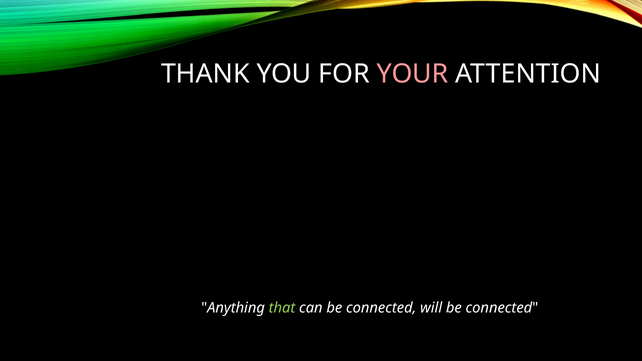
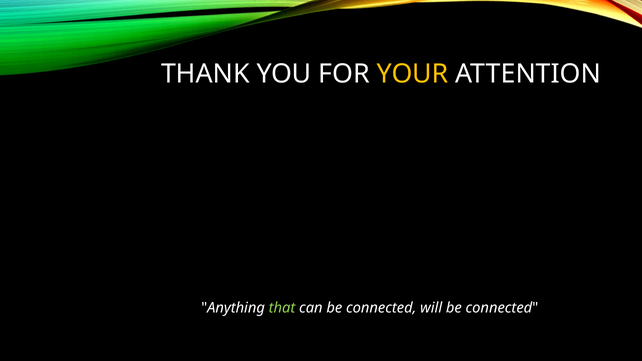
YOUR colour: pink -> yellow (413, 74)
